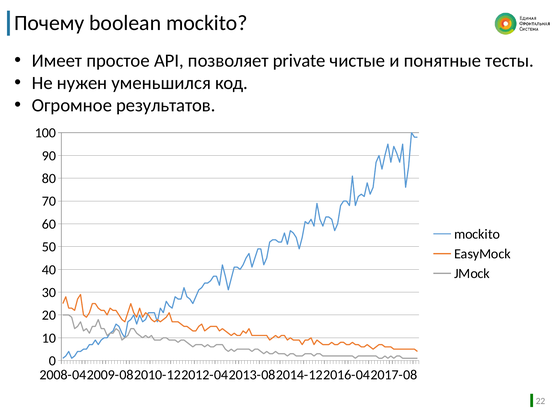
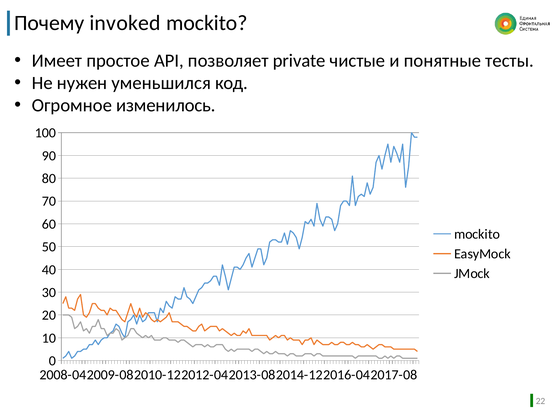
boolean: boolean -> invoked (125, 23)
результатов: результатов -> изменилось (166, 105)
